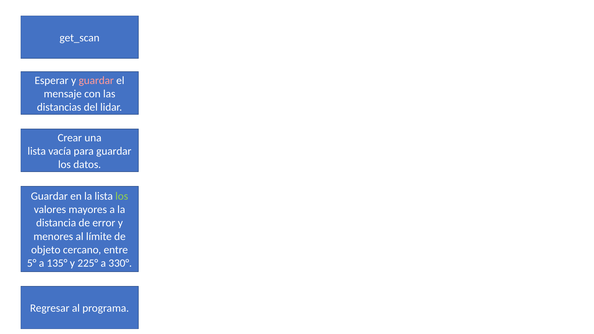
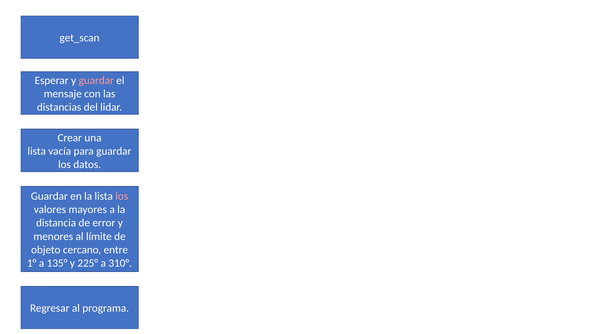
los colour: light green -> pink (122, 196)
5°: 5° -> 1° (32, 263)
330°: 330° -> 310° (120, 263)
